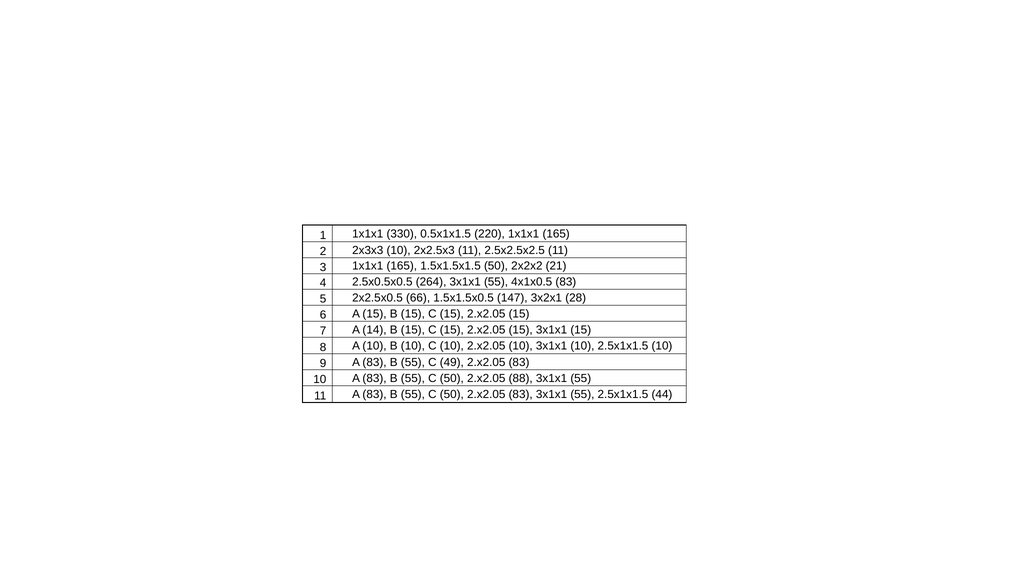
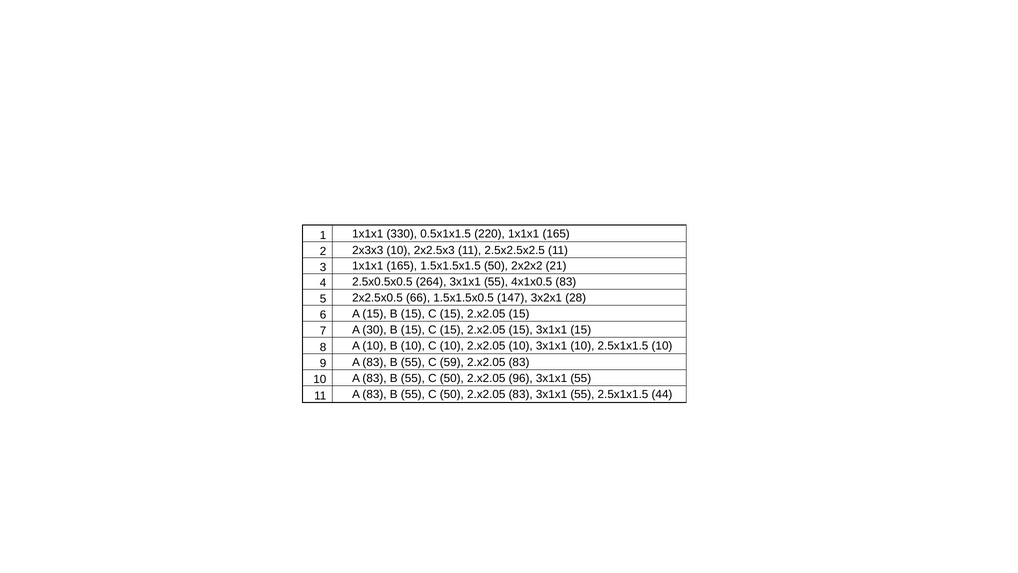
14: 14 -> 30 (374, 330)
49: 49 -> 59 (452, 362)
88: 88 -> 96 (521, 378)
